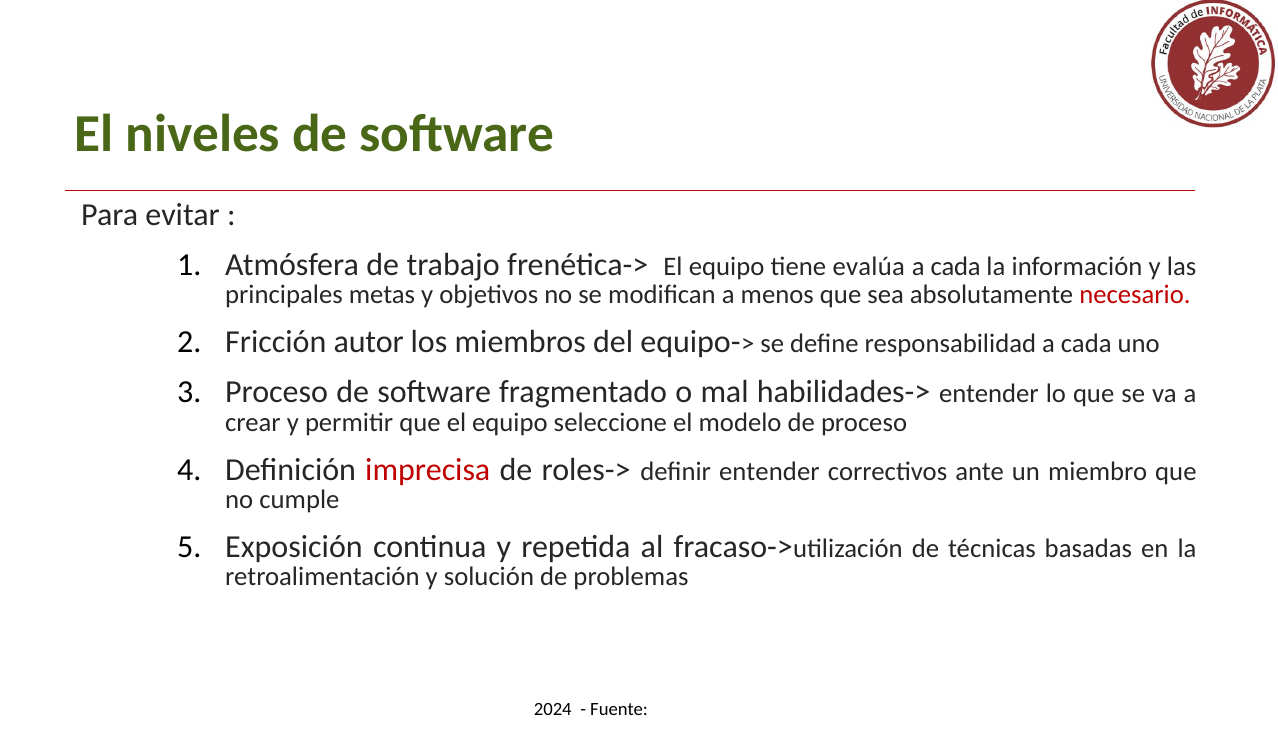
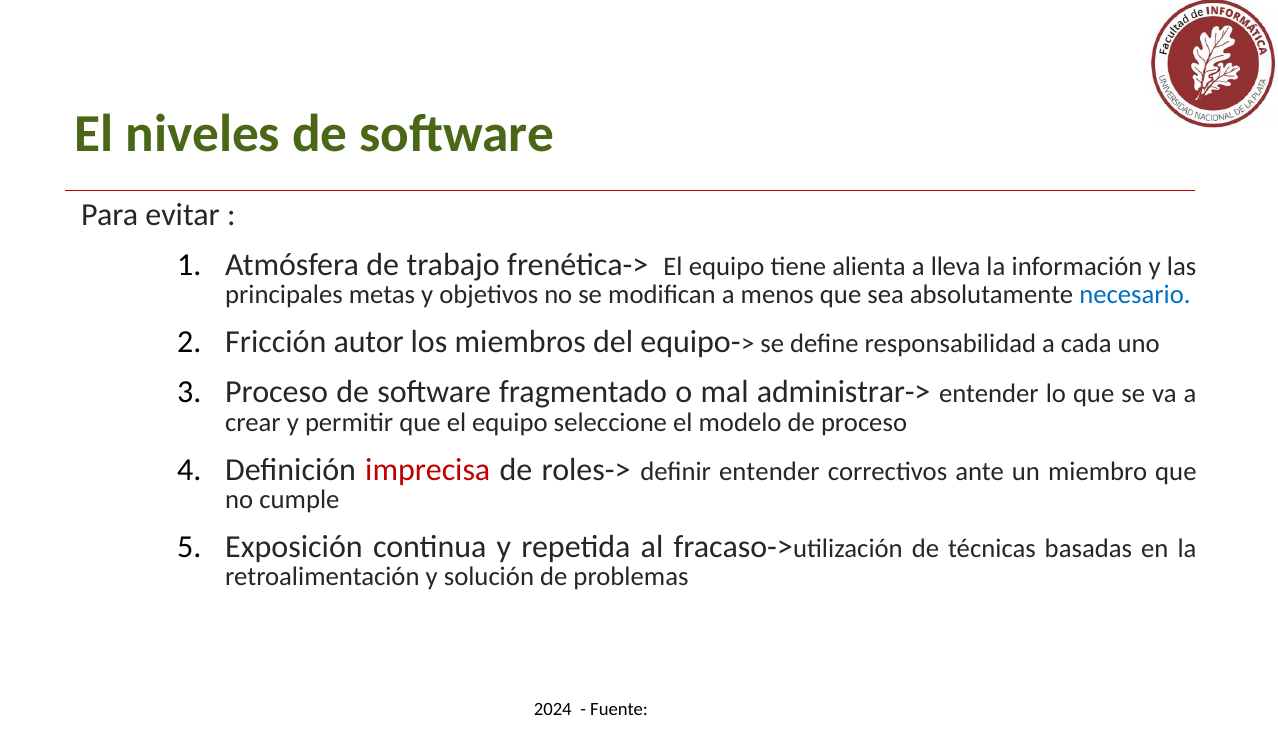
evalúa: evalúa -> alienta (869, 267)
cada: cada -> lleva (956, 267)
necesario colour: red -> blue (1135, 295)
habilidades->: habilidades-> -> administrar-> (844, 393)
